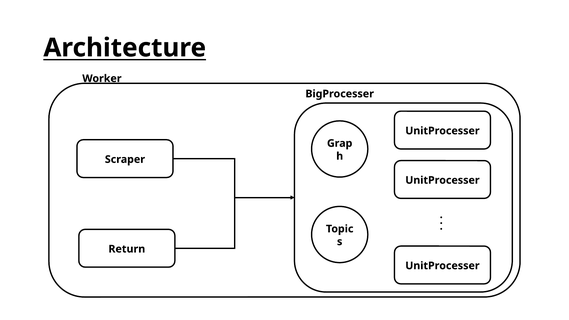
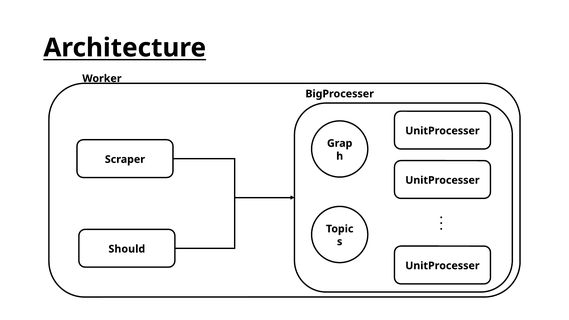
Return: Return -> Should (127, 249)
